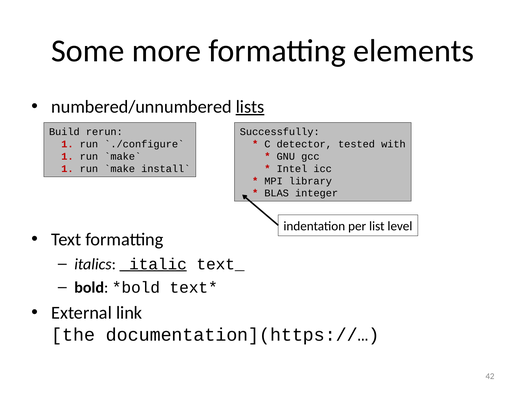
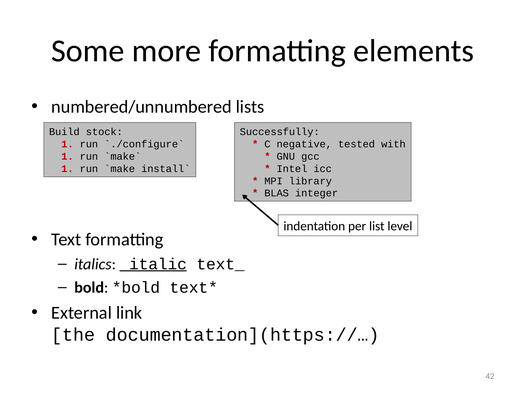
lists underline: present -> none (250, 107)
rerun: rerun -> stock (104, 132)
detector: detector -> negative (304, 144)
